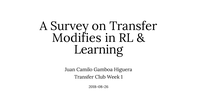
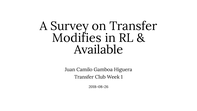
Learning: Learning -> Available (99, 50)
